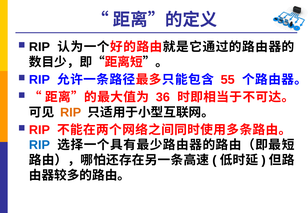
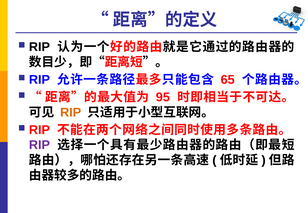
55: 55 -> 65 (228, 80)
36: 36 -> 95 (163, 97)
RIP colour: blue -> purple (39, 145)
